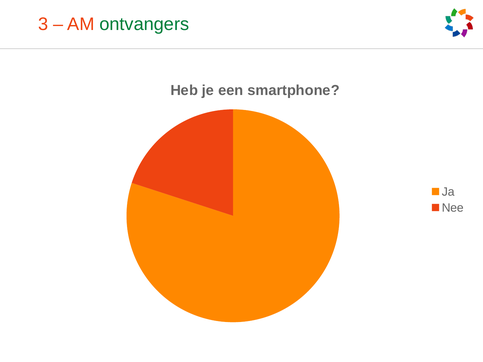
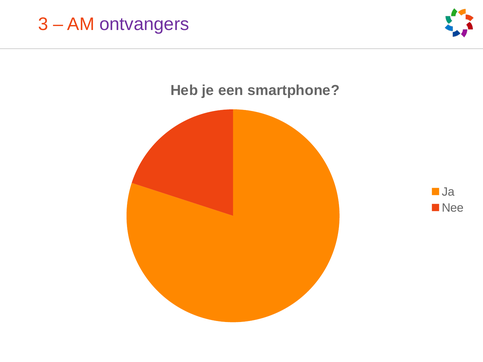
ontvangers colour: green -> purple (144, 24)
